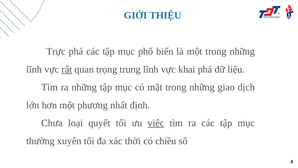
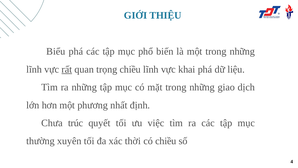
Trực: Trực -> Biểu (56, 51)
trọng trung: trung -> chiều (130, 69)
loại: loại -> trúc (76, 123)
việc underline: present -> none (156, 123)
